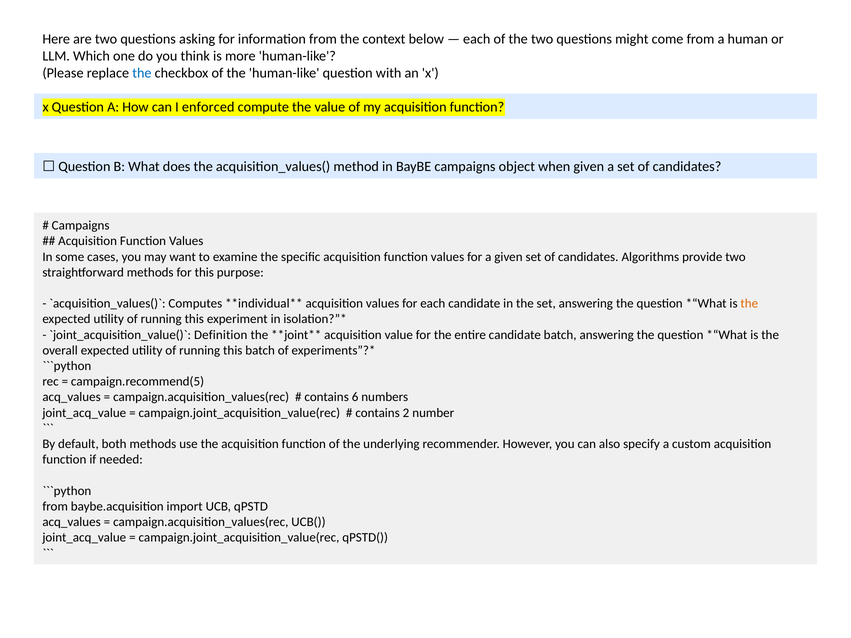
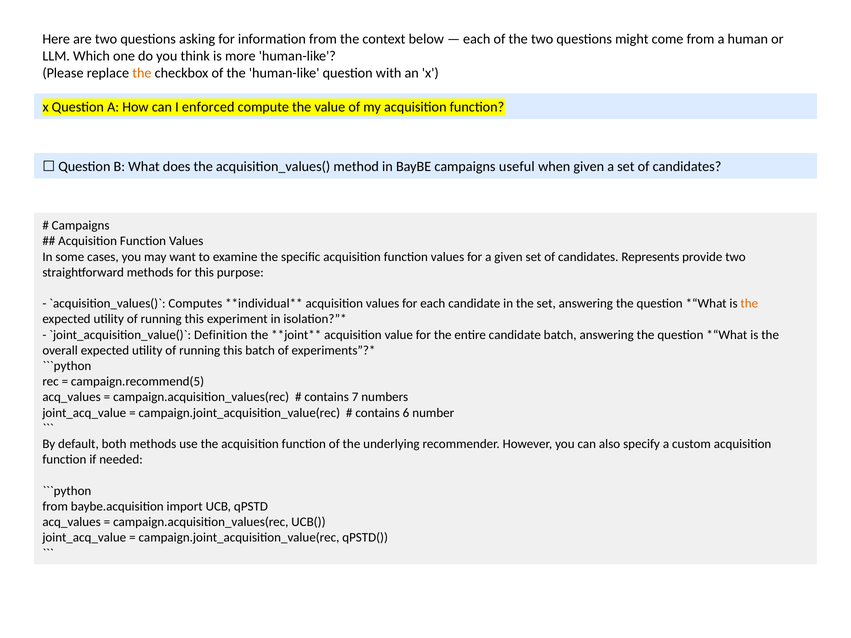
the colour: blue -> orange (142, 73)
object: object -> useful (517, 167)
Algorithms: Algorithms -> Represents (650, 257)
6: 6 -> 7 (355, 397)
2: 2 -> 6 (406, 413)
